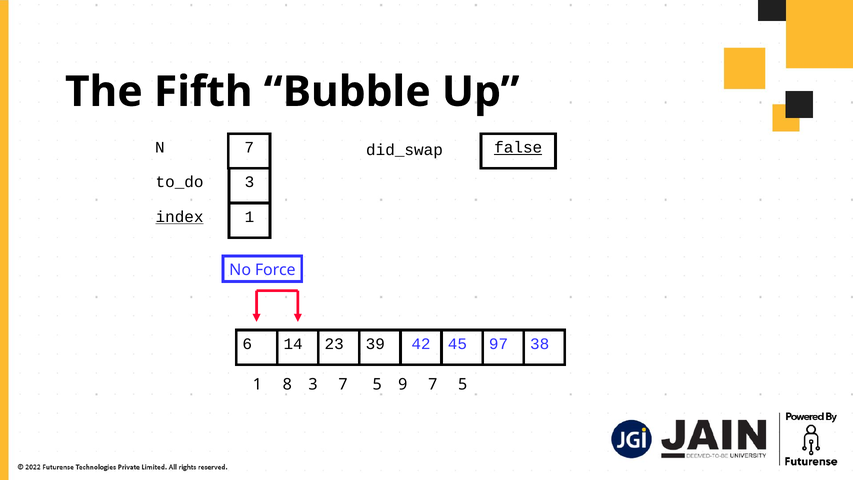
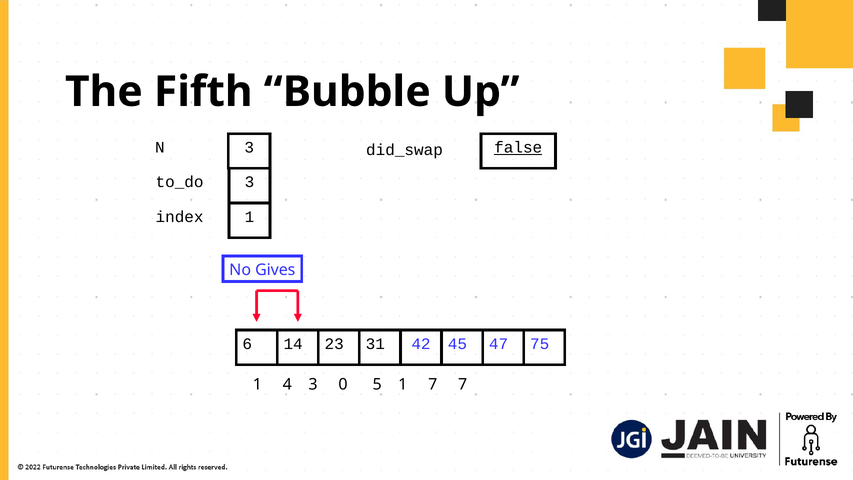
N 7: 7 -> 3 (249, 147)
index underline: present -> none (180, 217)
Force: Force -> Gives (275, 270)
39: 39 -> 31 (375, 344)
97: 97 -> 47 (499, 344)
38: 38 -> 75 (540, 344)
8: 8 -> 4 (287, 384)
3 7: 7 -> 0 (343, 384)
5 9: 9 -> 1 (403, 384)
5: 5 -> 7 (463, 384)
